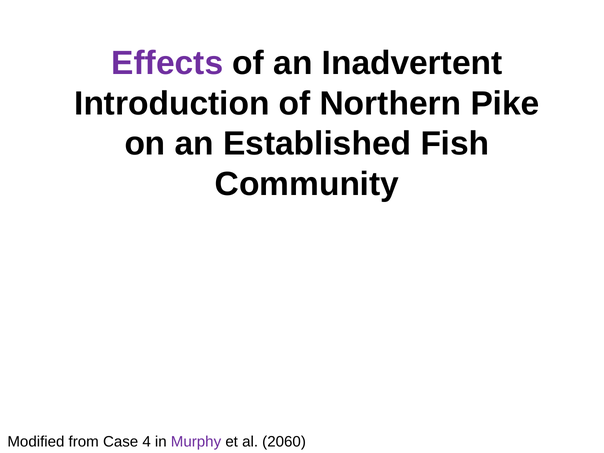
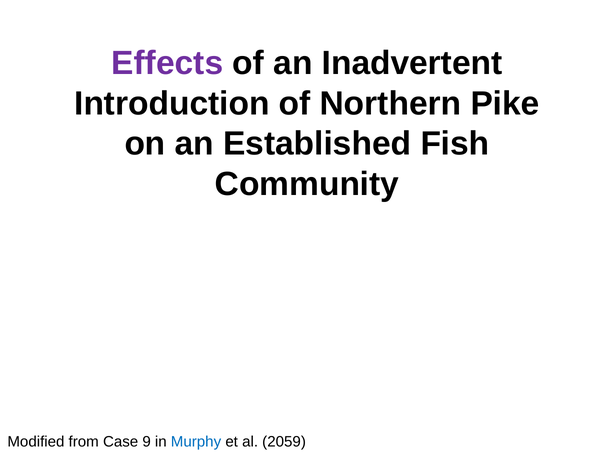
4: 4 -> 9 (147, 442)
Murphy colour: purple -> blue (196, 442)
2060: 2060 -> 2059 (284, 442)
